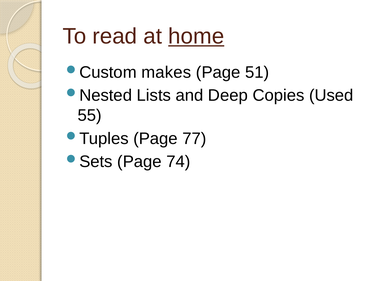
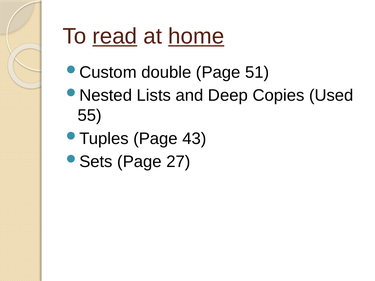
read underline: none -> present (115, 36)
makes: makes -> double (166, 72)
77: 77 -> 43 (194, 139)
74: 74 -> 27 (178, 162)
